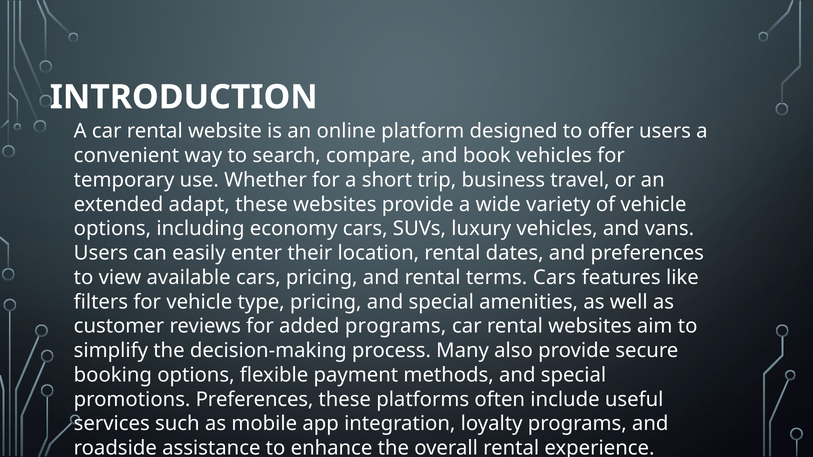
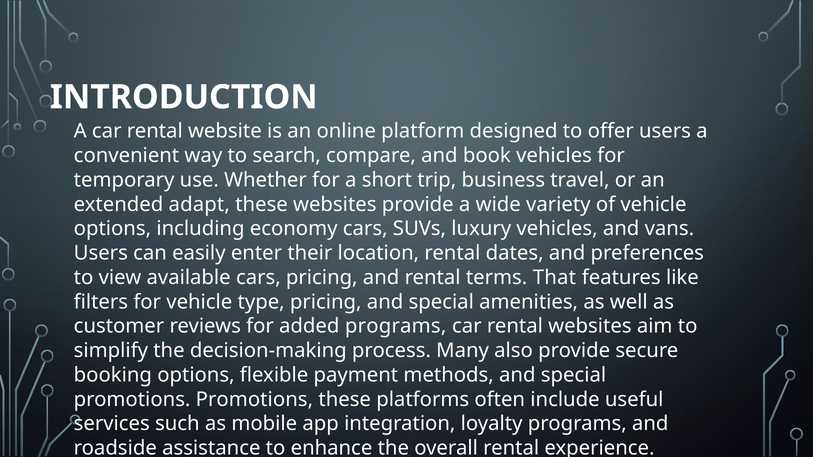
terms Cars: Cars -> That (554, 278)
promotions Preferences: Preferences -> Promotions (254, 400)
